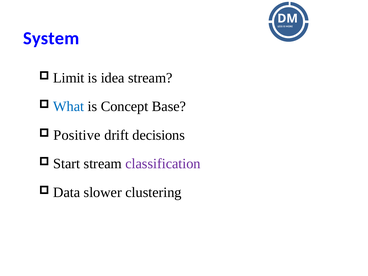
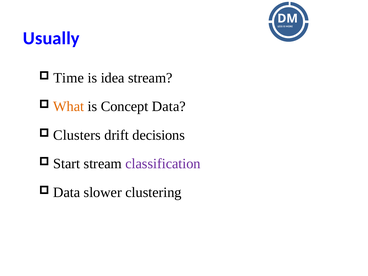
System: System -> Usually (51, 38)
Limit: Limit -> Time (69, 78)
What colour: blue -> orange (69, 106)
Concept Base: Base -> Data (169, 106)
Positive: Positive -> Clusters (77, 135)
